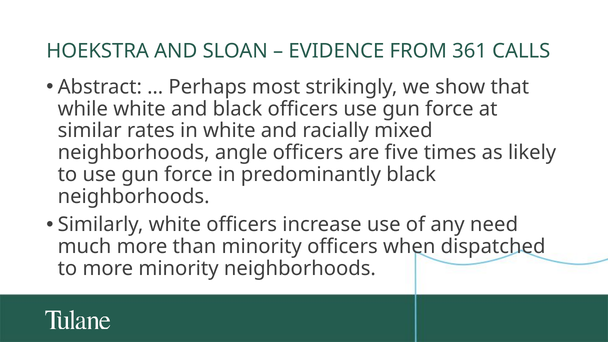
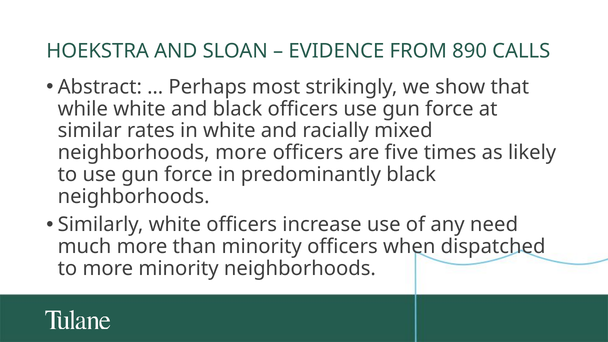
361: 361 -> 890 (470, 51)
neighborhoods angle: angle -> more (241, 153)
